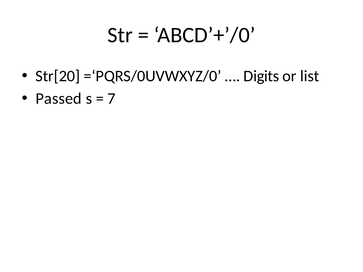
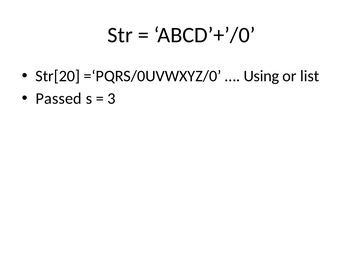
Digits: Digits -> Using (261, 76)
7: 7 -> 3 (112, 99)
